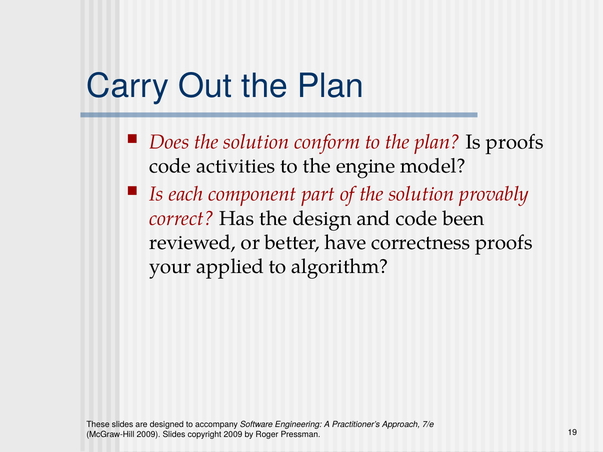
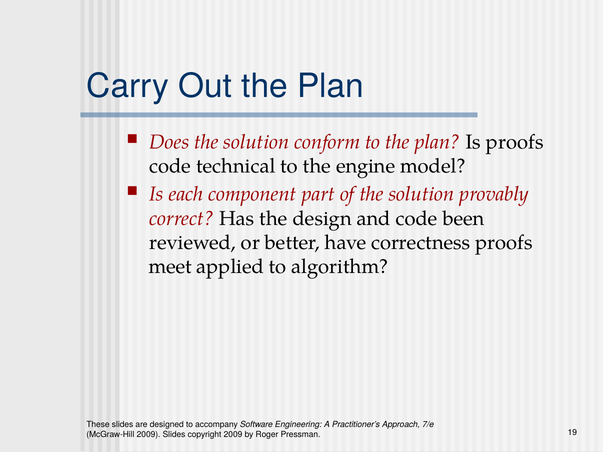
activities: activities -> technical (236, 166)
your: your -> meet (170, 267)
